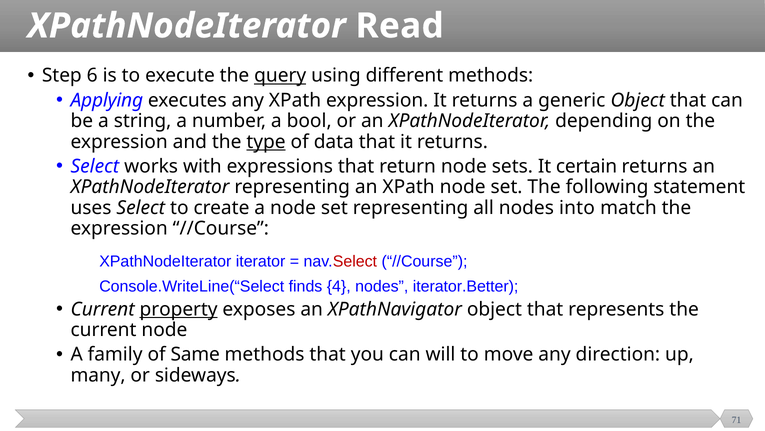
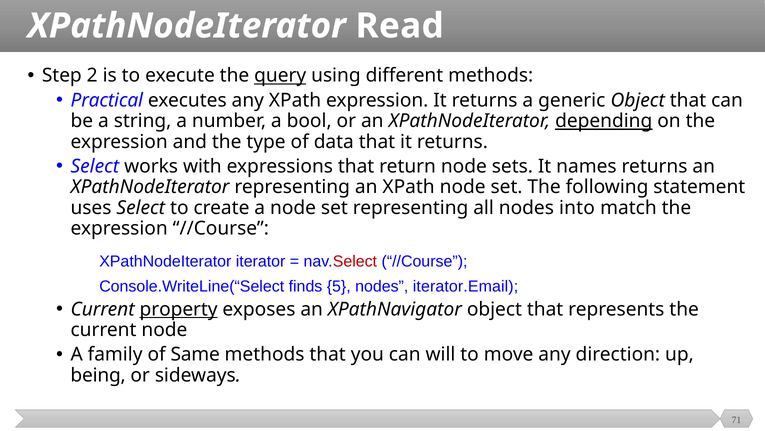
6: 6 -> 2 (92, 76)
Applying: Applying -> Practical (107, 100)
depending underline: none -> present (604, 121)
type underline: present -> none (266, 141)
certain: certain -> names (586, 166)
4: 4 -> 5 (339, 286)
iterator.Better: iterator.Better -> iterator.Email (466, 286)
many: many -> being (98, 375)
